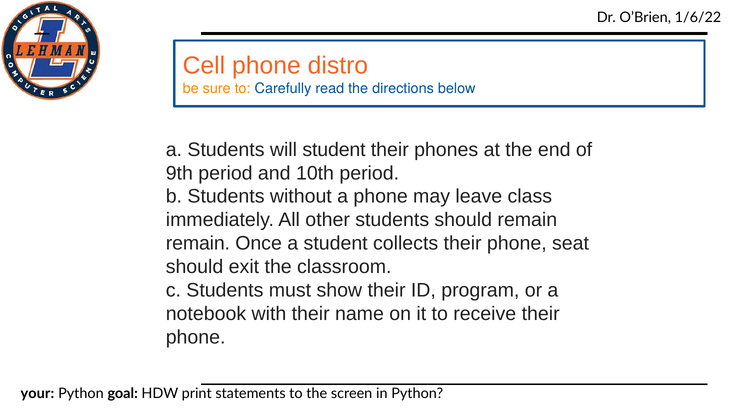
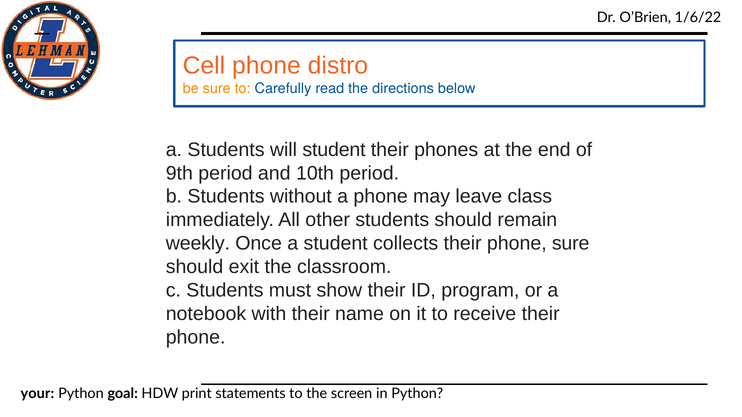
remain: remain -> weekly (198, 244)
phone seat: seat -> sure (571, 244)
